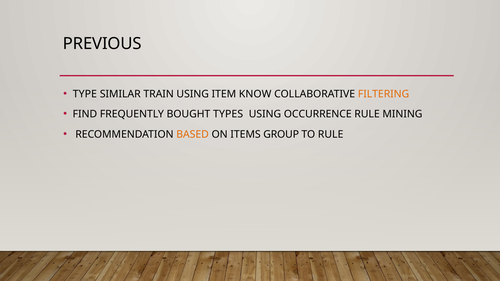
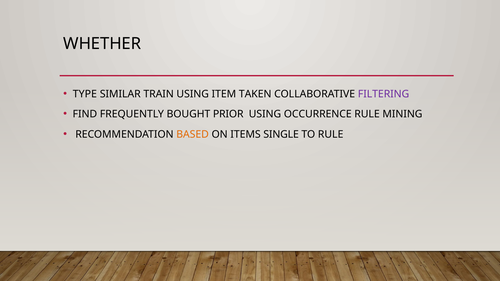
PREVIOUS: PREVIOUS -> WHETHER (102, 44)
KNOW: KNOW -> TAKEN (255, 94)
FILTERING colour: orange -> purple (384, 94)
TYPES: TYPES -> PRIOR (228, 114)
GROUP: GROUP -> SINGLE (281, 134)
